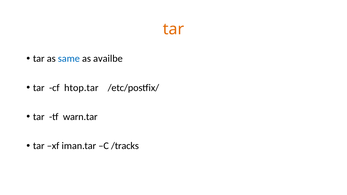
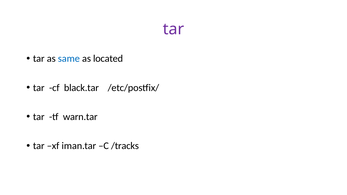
tar colour: orange -> purple (173, 29)
availbe: availbe -> located (108, 59)
htop.tar: htop.tar -> black.tar (81, 88)
